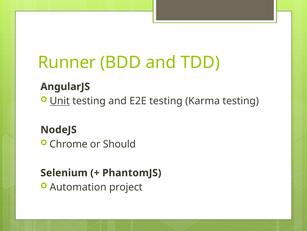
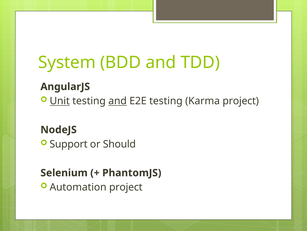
Runner: Runner -> System (67, 62)
and underline: none -> present (118, 101)
Karma testing: testing -> project (241, 101)
Chrome: Chrome -> Support (69, 144)
